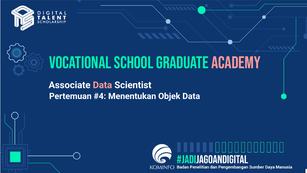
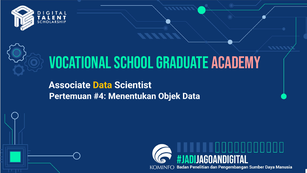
Data colour: pink -> yellow (102, 85)
